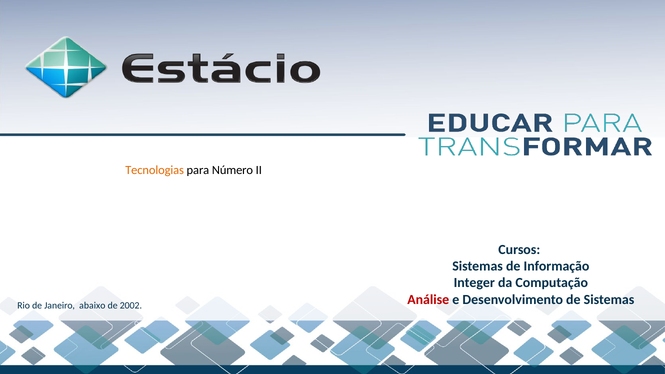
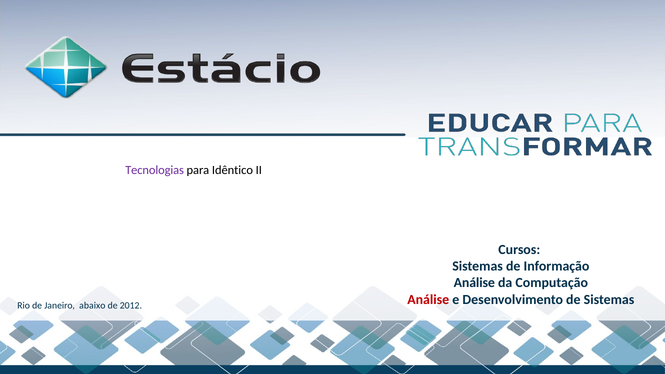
Tecnologias colour: orange -> purple (155, 170)
Número: Número -> Idêntico (232, 170)
Integer: Integer -> Análise (474, 283)
2002: 2002 -> 2012 (131, 306)
